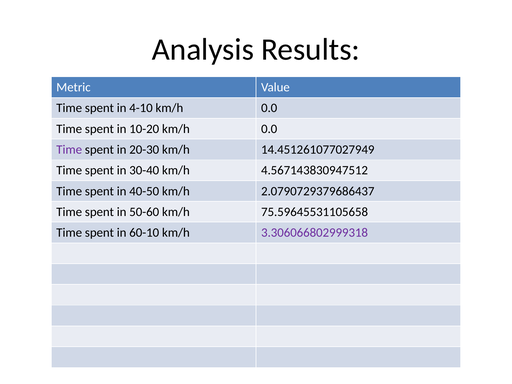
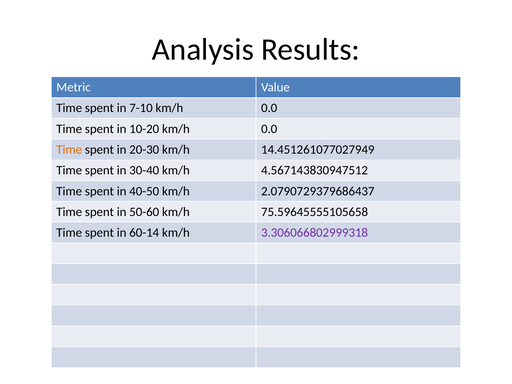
4-10: 4-10 -> 7-10 (141, 108)
Time colour: purple -> orange (69, 150)
75.59645531105658: 75.59645531105658 -> 75.59645555105658 (315, 212)
60-10: 60-10 -> 60-14 (144, 233)
